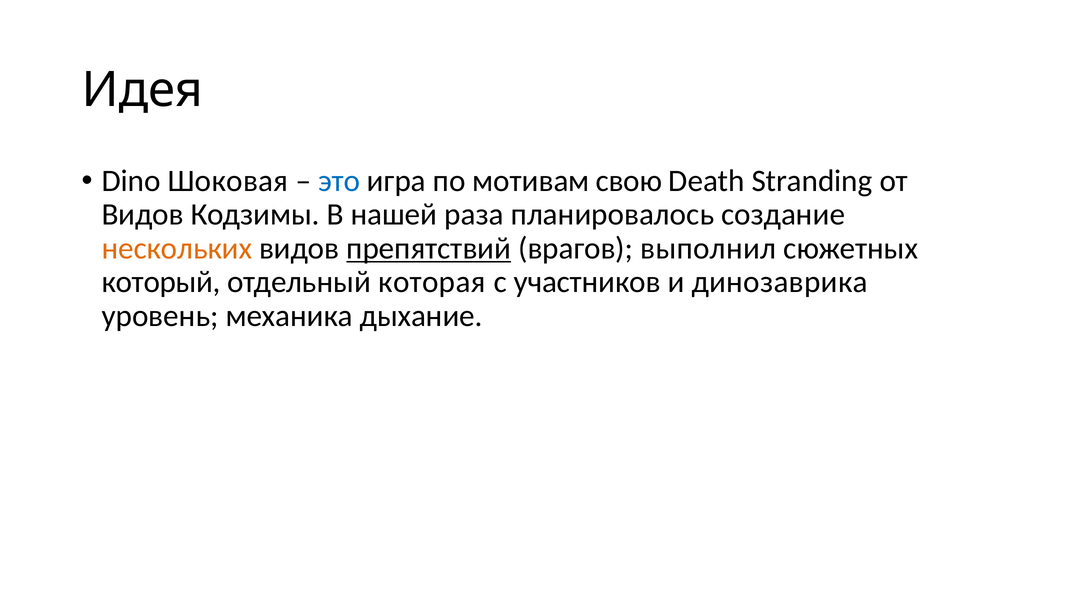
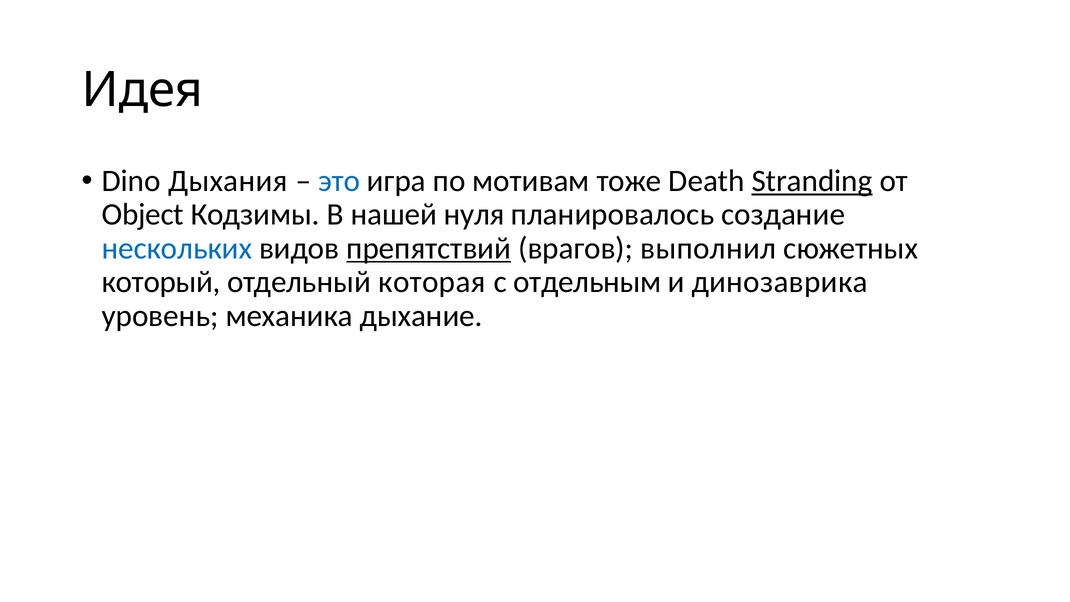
Шоковая: Шоковая -> Дыхания (228, 181)
свою: свою -> тоже (629, 181)
Stranding underline: none -> present (812, 181)
Видов: Видов -> Object (143, 215)
раза: раза -> нуля (474, 215)
нескольких colour: orange -> blue (177, 248)
участников: участников -> отдельным (587, 282)
